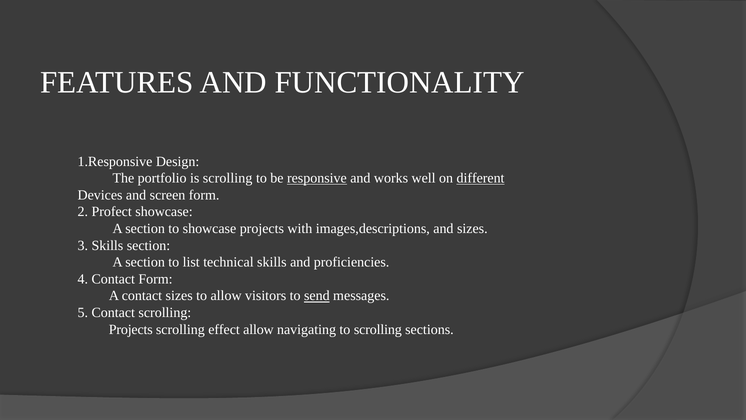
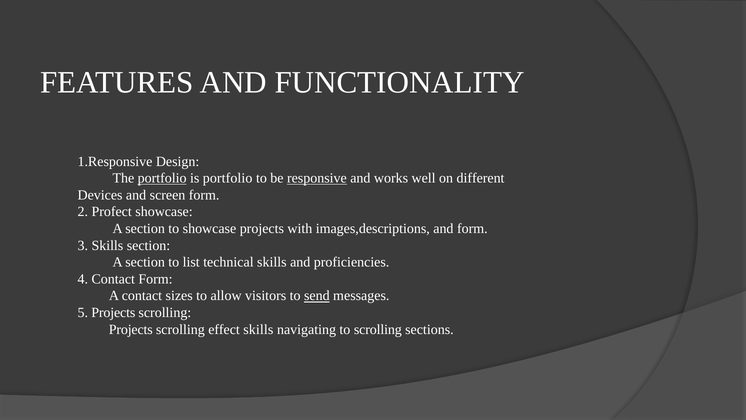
portfolio underline: none -> present (162, 178)
is scrolling: scrolling -> portfolio (228, 178)
different underline: present -> none (481, 178)
and sizes: sizes -> form (472, 228)
5 Contact: Contact -> Projects (113, 312)
effect allow: allow -> skills (258, 329)
